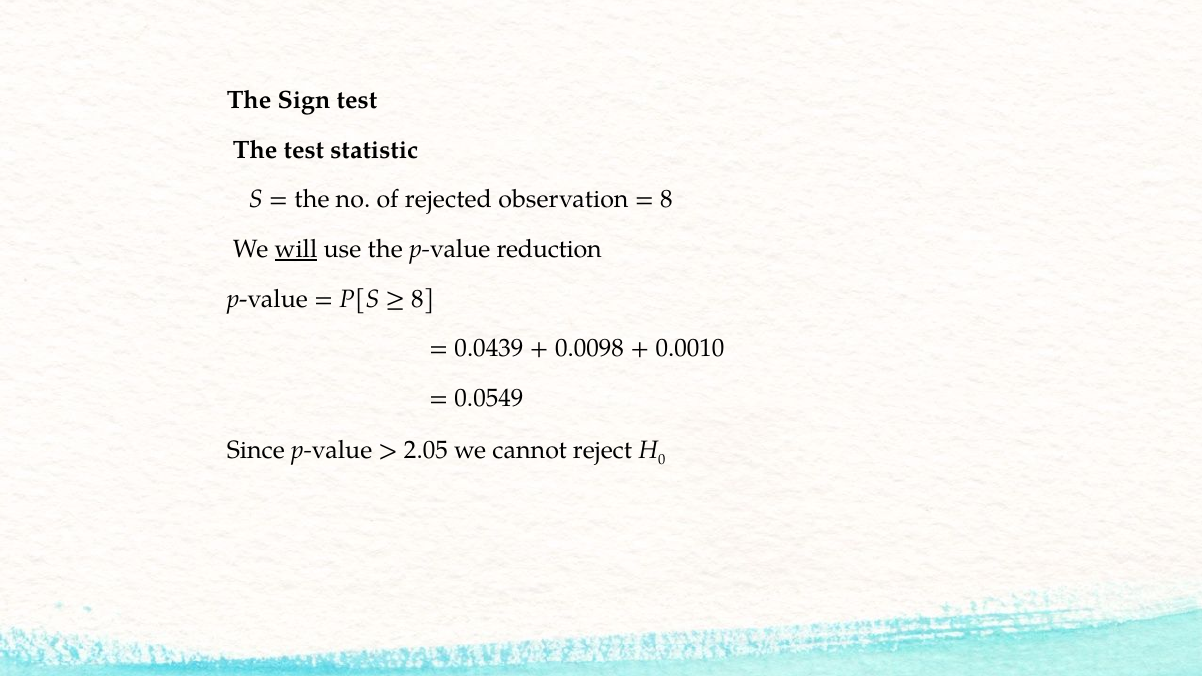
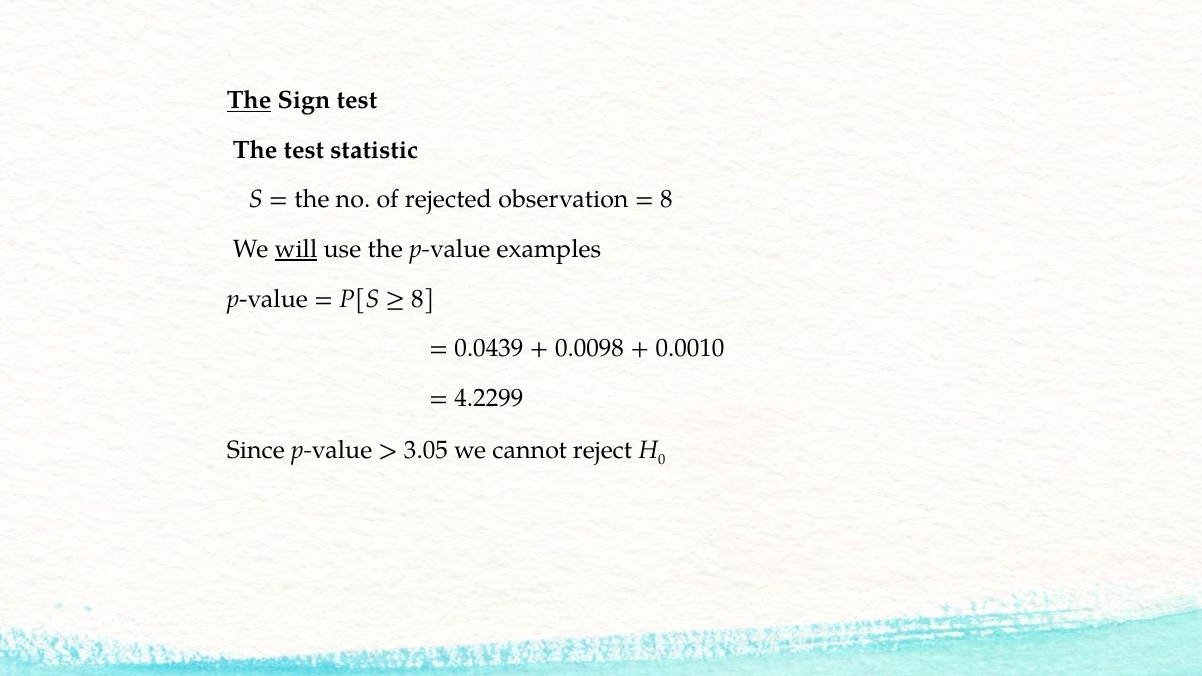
The underline: none -> present (249, 101)
reduction: reduction -> examples (549, 249)
0.0549: 0.0549 -> 4.2299 (489, 398)
2.05: 2.05 -> 3.05 (426, 451)
